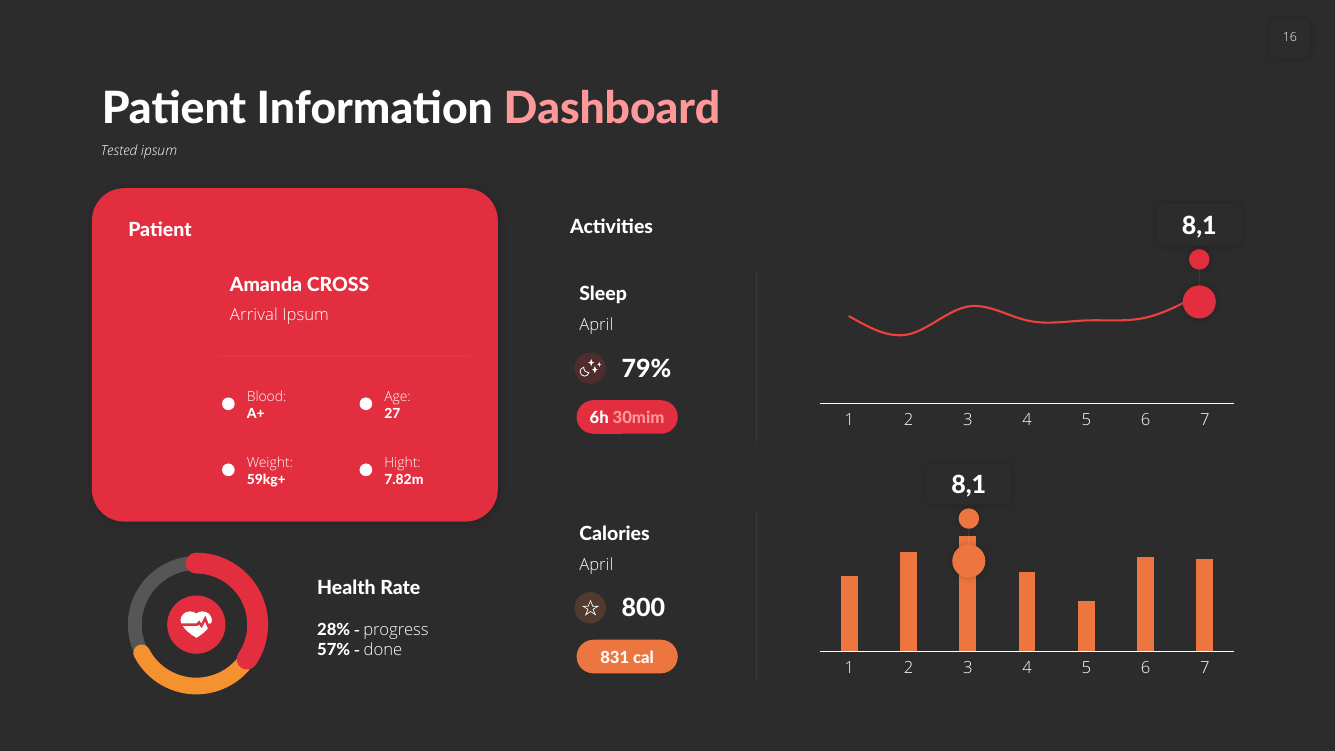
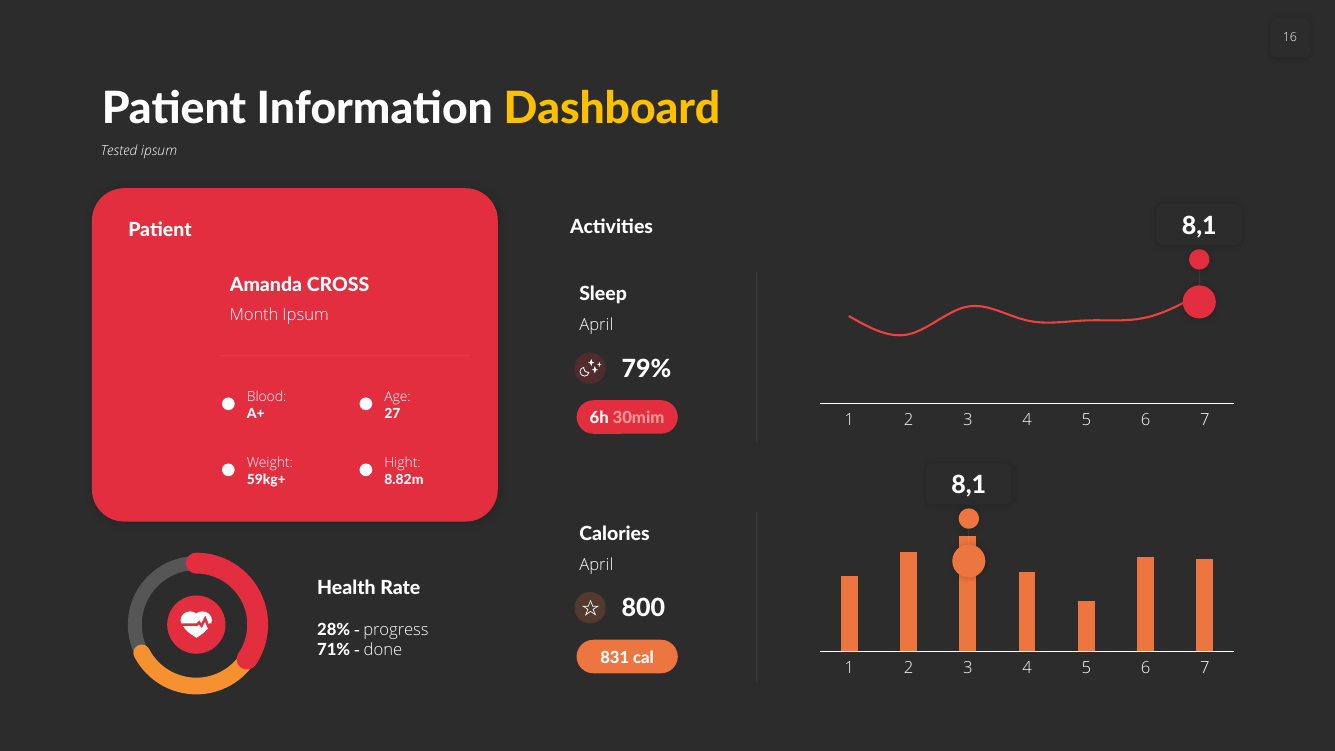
Dashboard colour: pink -> yellow (612, 109)
Arrival: Arrival -> Month (254, 315)
7.82m: 7.82m -> 8.82m (404, 480)
57%: 57% -> 71% (334, 650)
